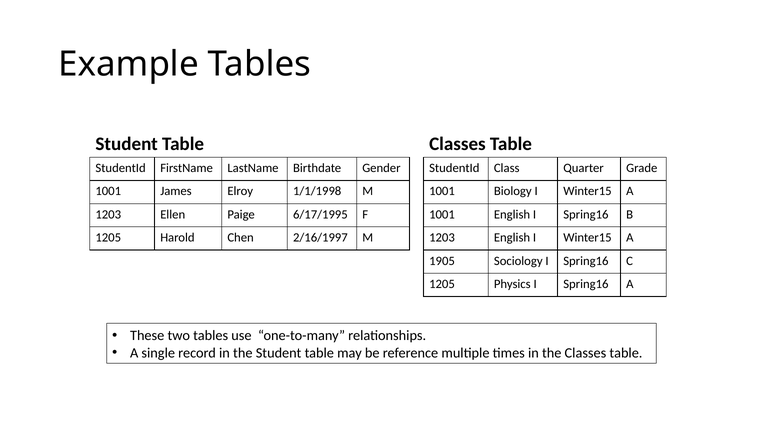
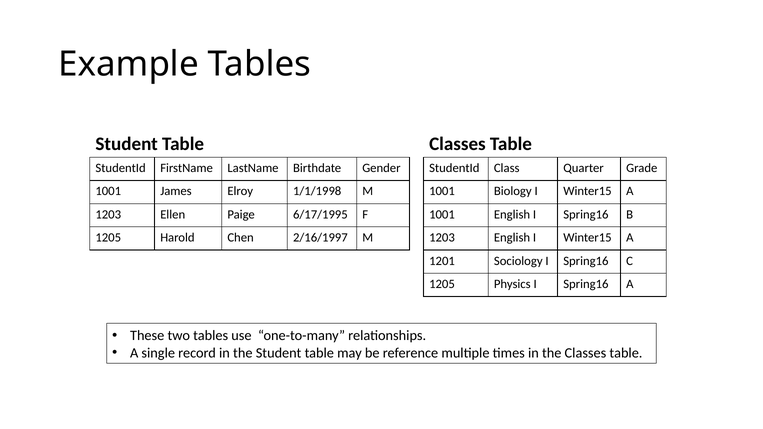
1905: 1905 -> 1201 (442, 261)
